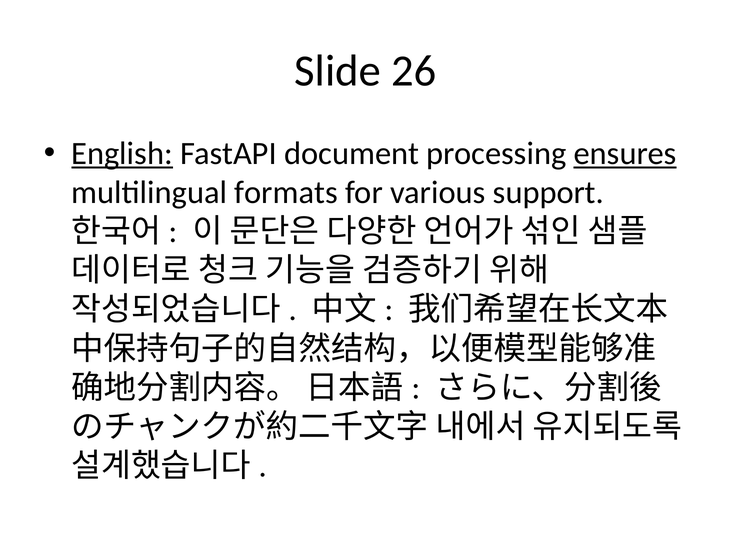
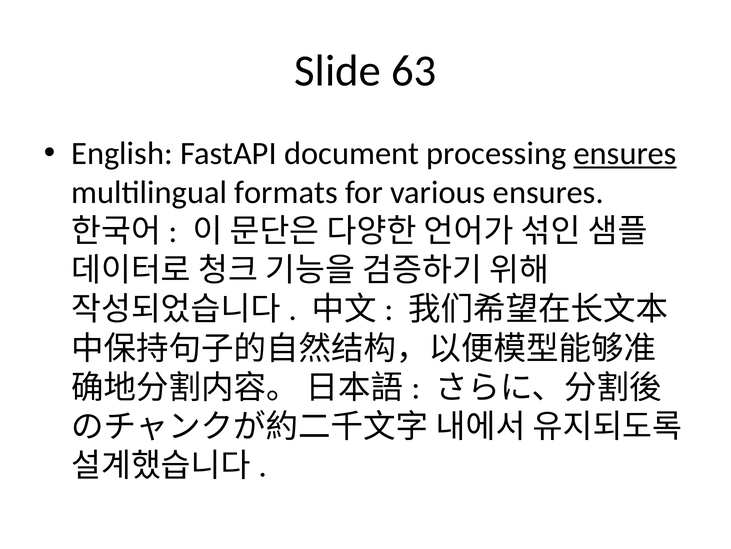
26: 26 -> 63 (414, 71)
English underline: present -> none (122, 153)
various support: support -> ensures (548, 192)
